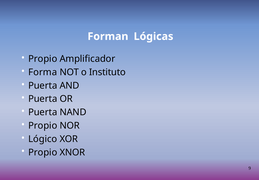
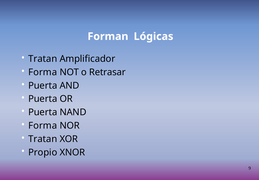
Propio: Propio -> Tratan (43, 59)
Instituto: Instituto -> Retrasar (107, 72)
Propio: Propio -> Forma (43, 125)
Lógico: Lógico -> Tratan (43, 139)
